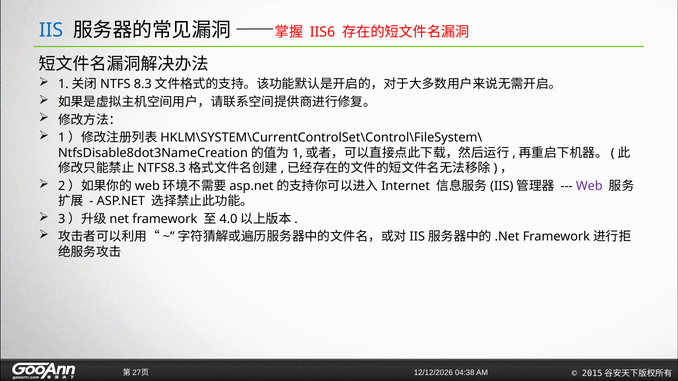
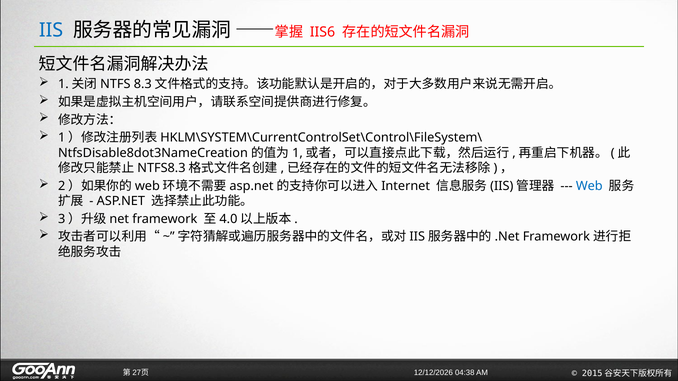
Web colour: purple -> blue (589, 186)
